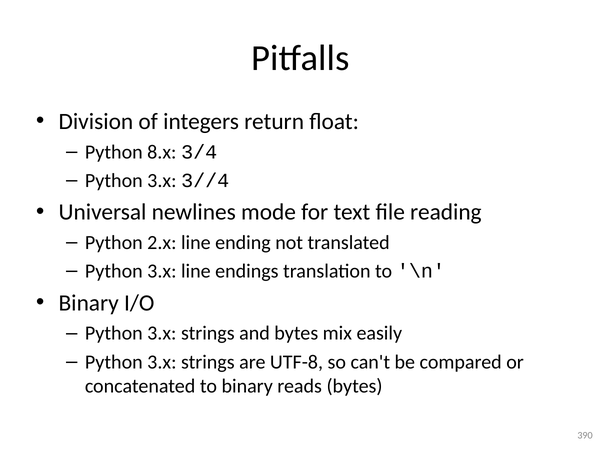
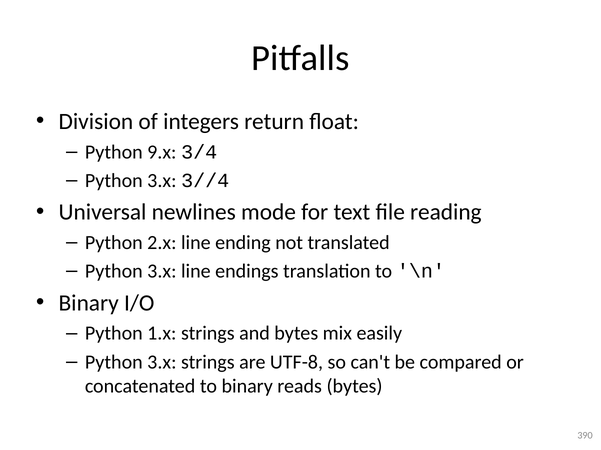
8.x: 8.x -> 9.x (162, 152)
3.x: 3.x -> 1.x (162, 334)
